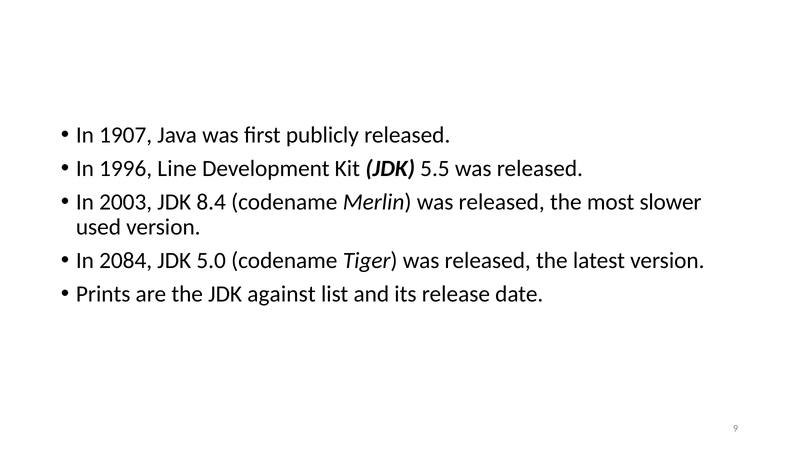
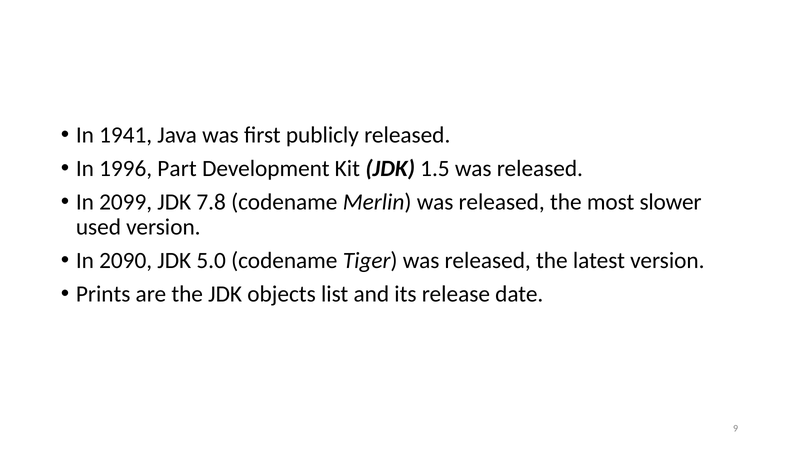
1907: 1907 -> 1941 (126, 135)
Line: Line -> Part (177, 169)
5.5: 5.5 -> 1.5 (435, 169)
2003: 2003 -> 2099 (126, 202)
8.4: 8.4 -> 7.8 (211, 202)
2084: 2084 -> 2090 (126, 261)
against: against -> objects (282, 294)
